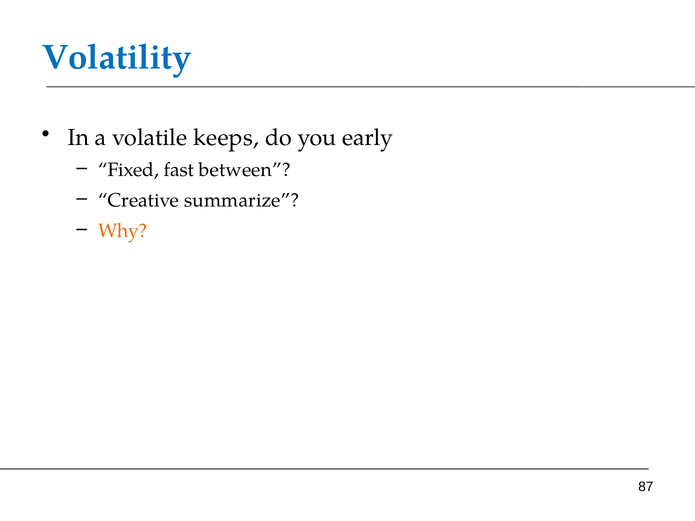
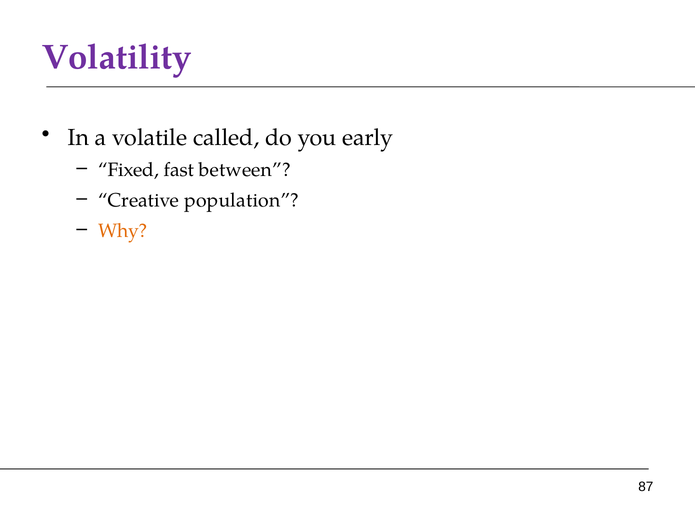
Volatility colour: blue -> purple (117, 57)
keeps: keeps -> called (226, 137)
summarize: summarize -> population (242, 201)
